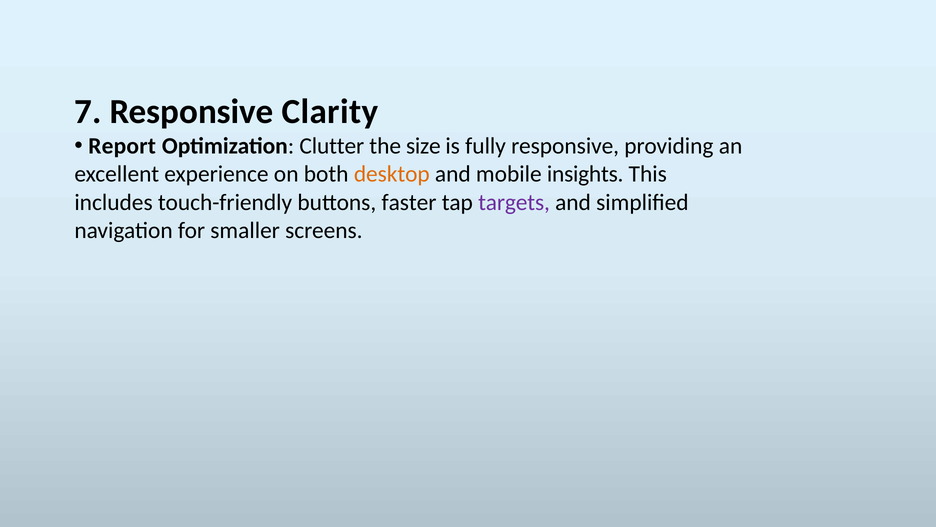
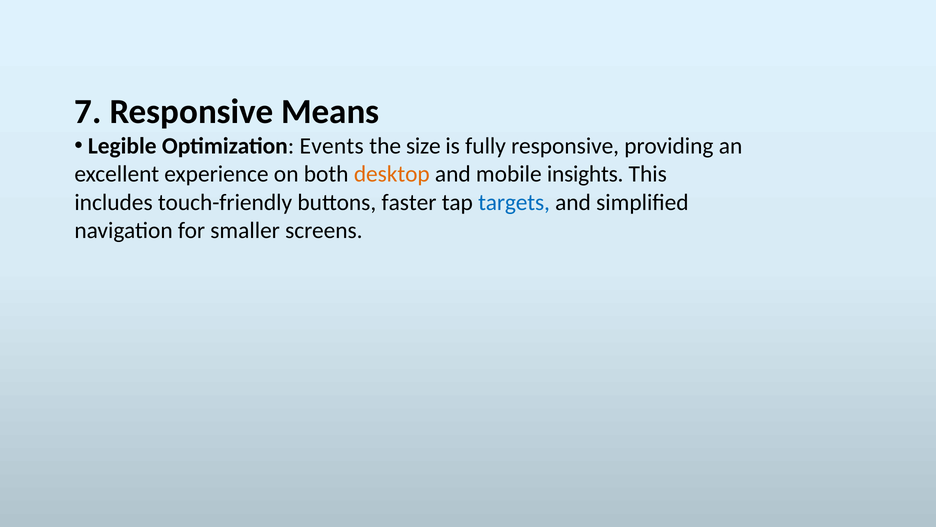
Clarity: Clarity -> Means (330, 112)
Report: Report -> Legible (122, 146)
Clutter: Clutter -> Events (332, 146)
targets colour: purple -> blue (514, 202)
